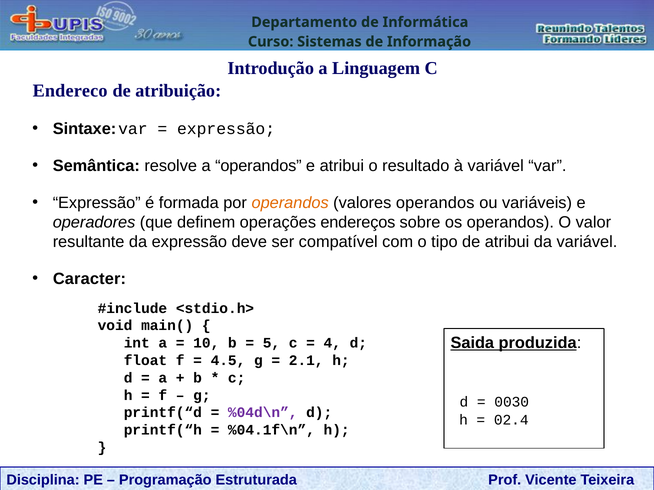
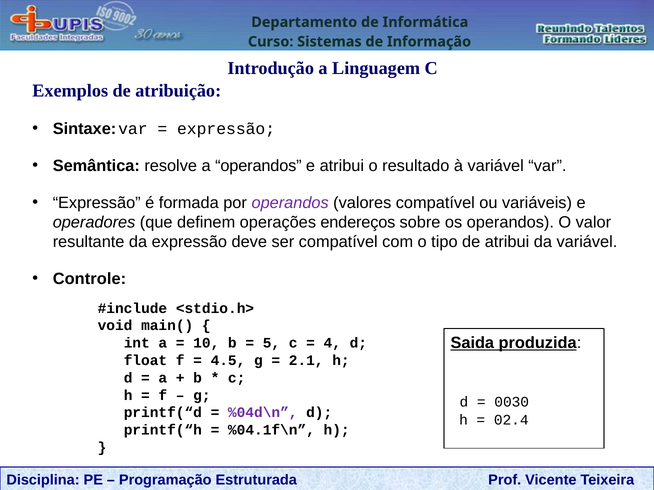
Endereco: Endereco -> Exemplos (70, 91)
operandos colour: orange -> purple (290, 203)
valores operandos: operandos -> compatível (435, 203)
Caracter: Caracter -> Controle (89, 279)
